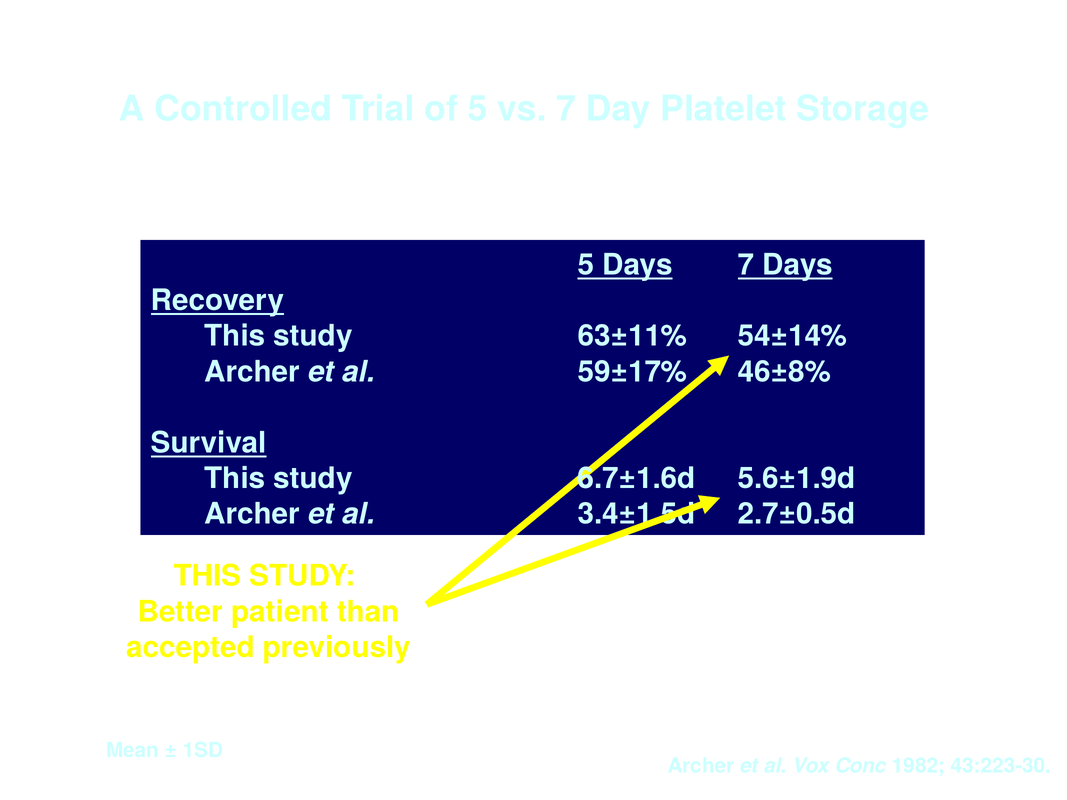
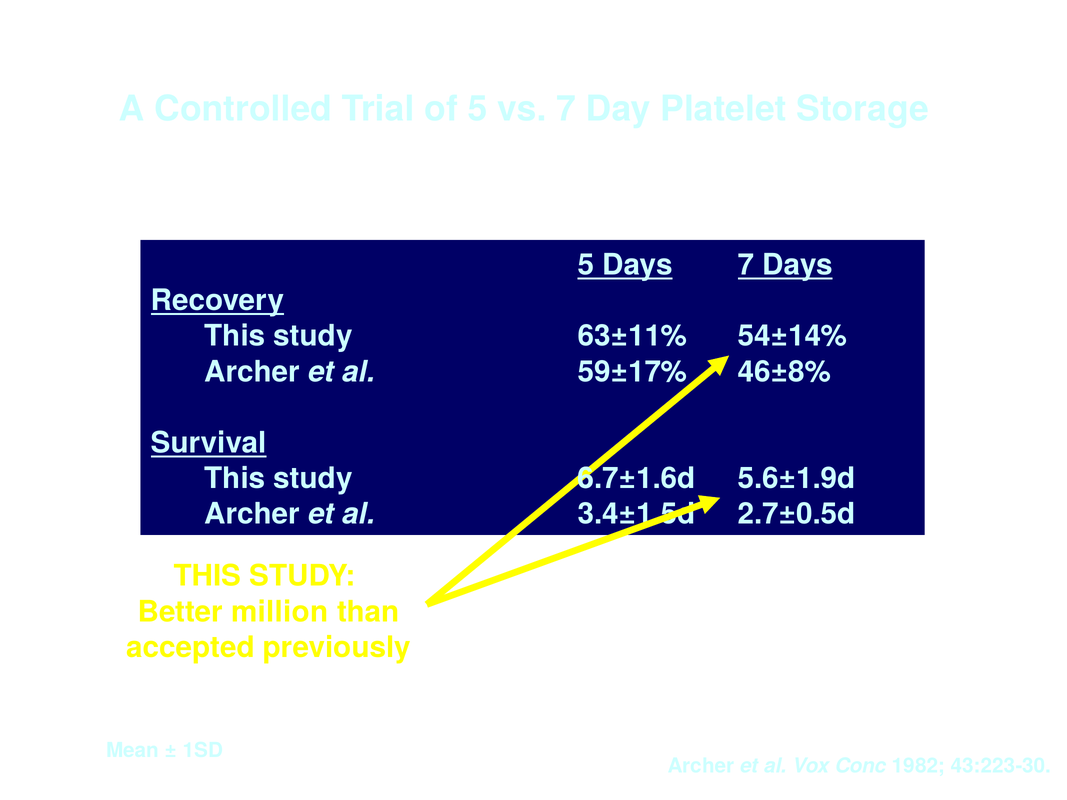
patient: patient -> million (280, 612)
